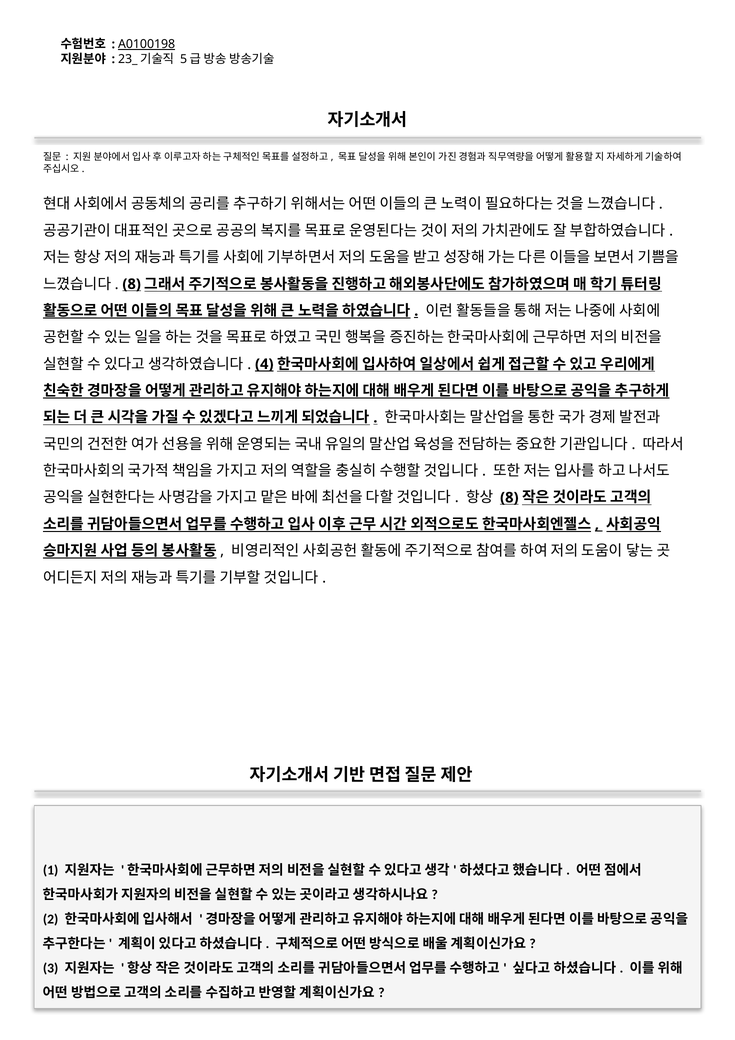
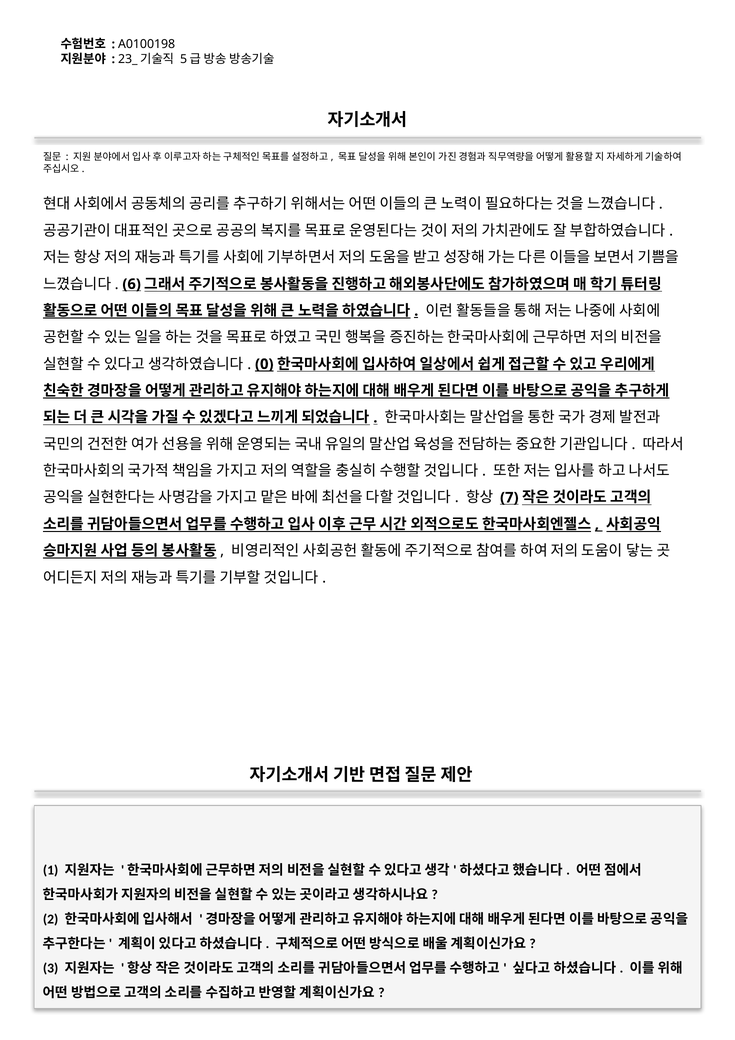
A0100198 underline: present -> none (147, 44)
8: 8 -> 6 (132, 284)
4: 4 -> 0 (264, 364)
8: 8 -> 7 (509, 497)
